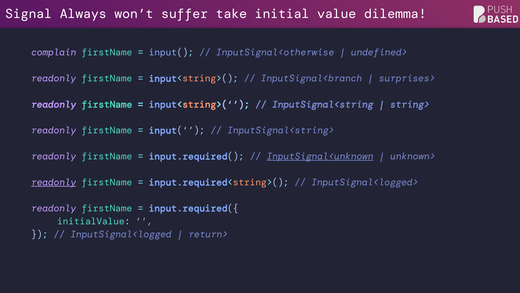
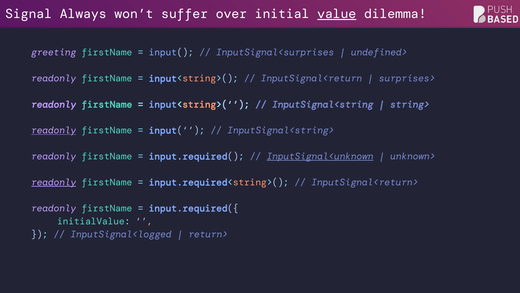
take: take -> over (231, 14)
value underline: none -> present (337, 14)
complain: complain -> greeting (54, 52)
InputSignal<otherwise: InputSignal<otherwise -> InputSignal<surprises (275, 52)
InputSignal<branch: InputSignal<branch -> InputSignal<return (311, 78)
readonly underline: none -> present (54, 130)
InputSignal<logged>: InputSignal<logged> -> InputSignal<return> (365, 182)
